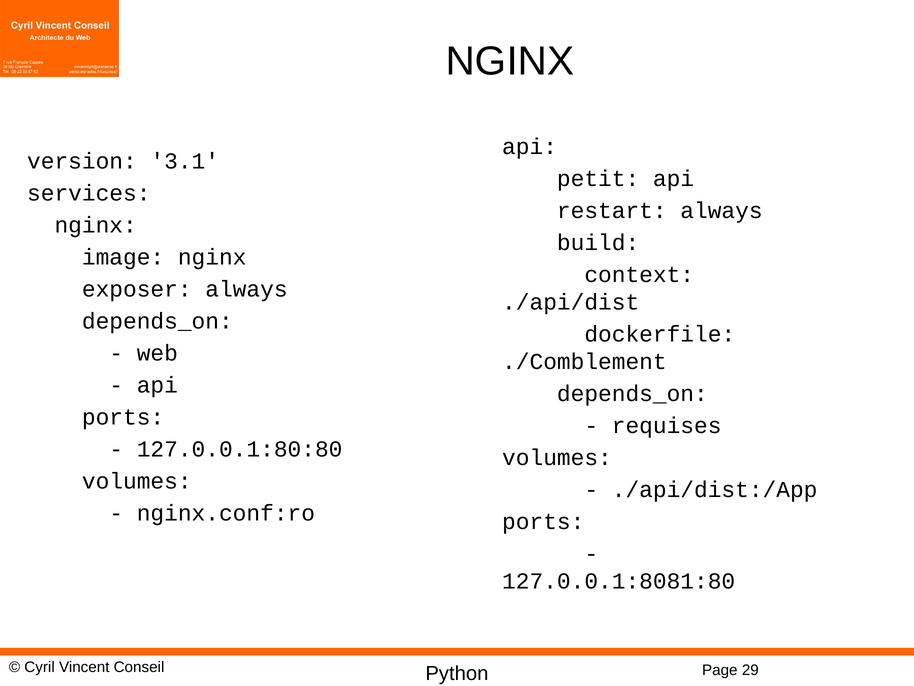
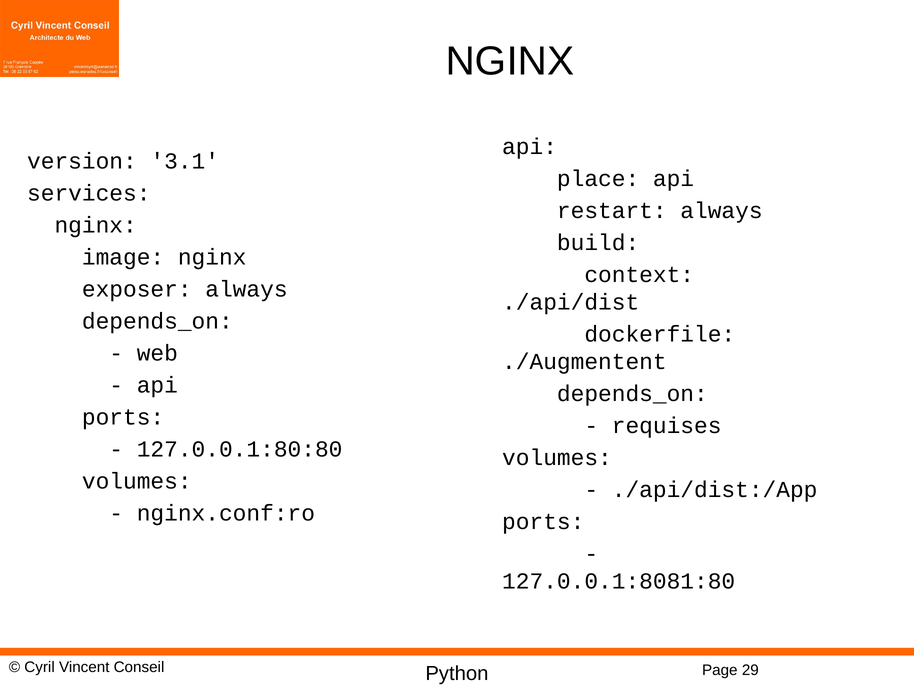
petit: petit -> place (598, 179)
./Comblement: ./Comblement -> ./Augmentent (584, 361)
